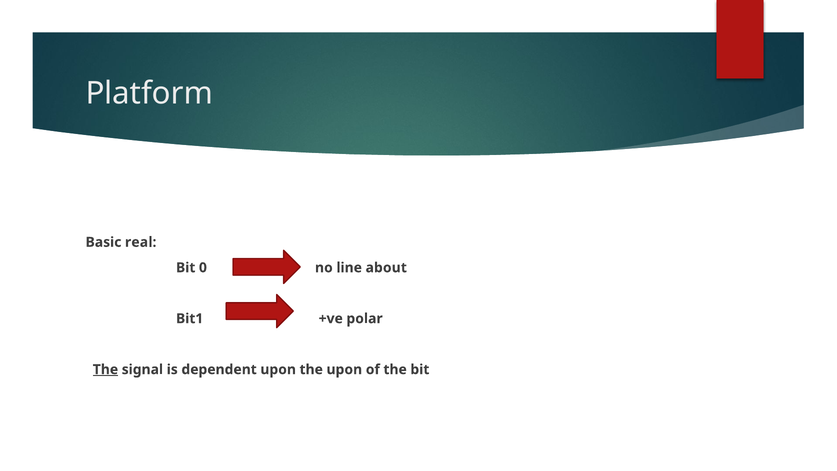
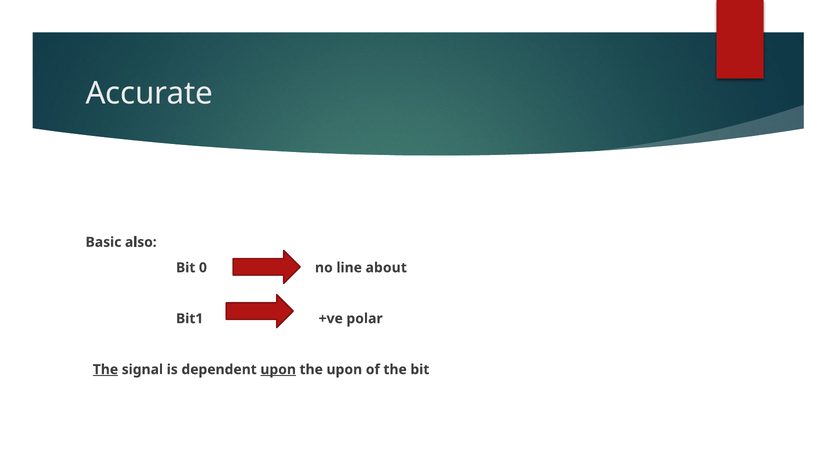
Platform: Platform -> Accurate (149, 93)
real: real -> also (141, 242)
upon underline: none -> present (278, 369)
